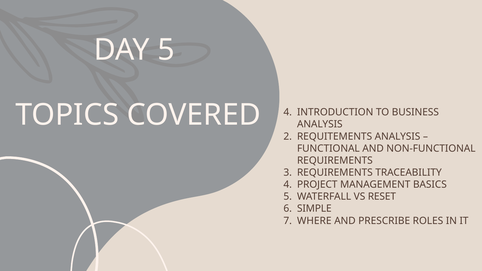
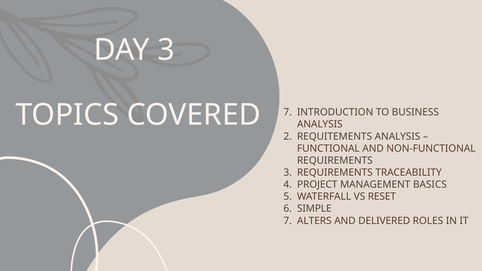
DAY 5: 5 -> 3 (166, 50)
COVERED 4: 4 -> 7 (288, 112)
WHERE: WHERE -> ALTERS (314, 221)
PRESCRIBE: PRESCRIBE -> DELIVERED (384, 221)
